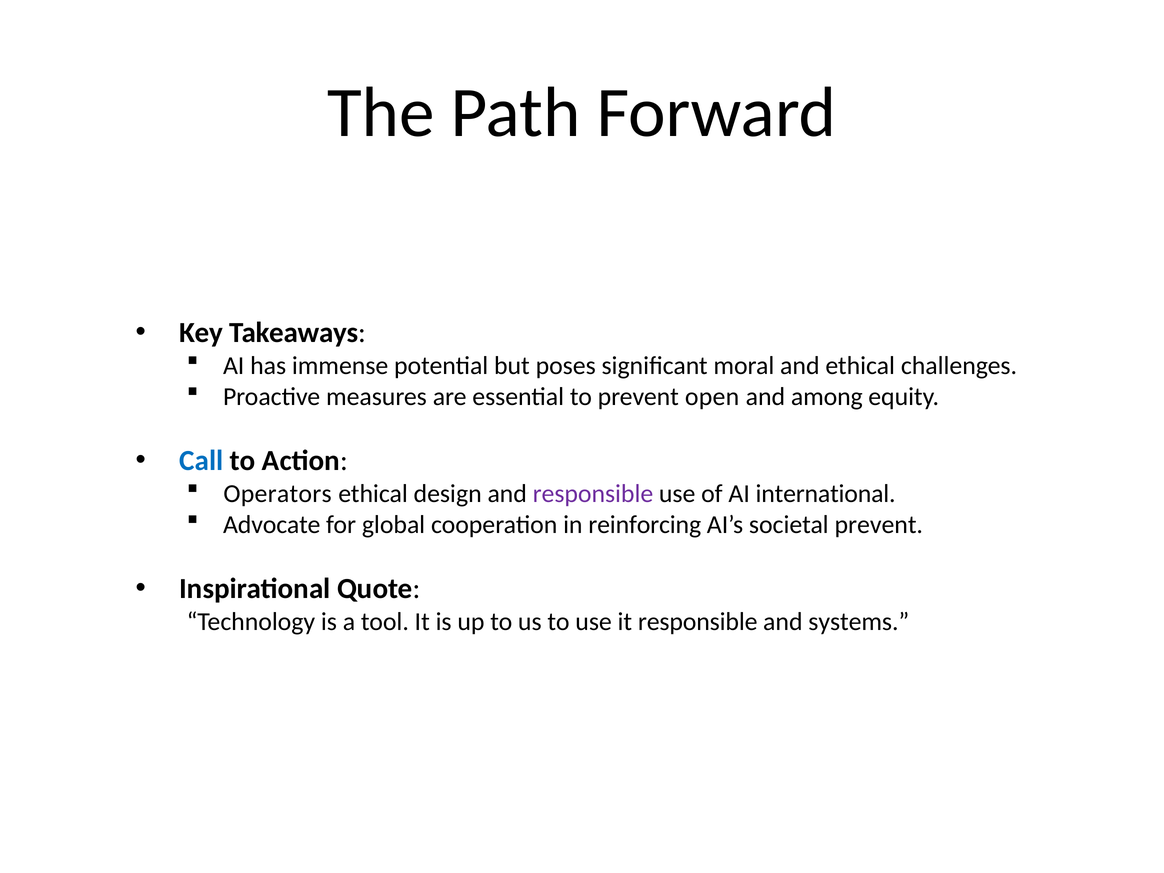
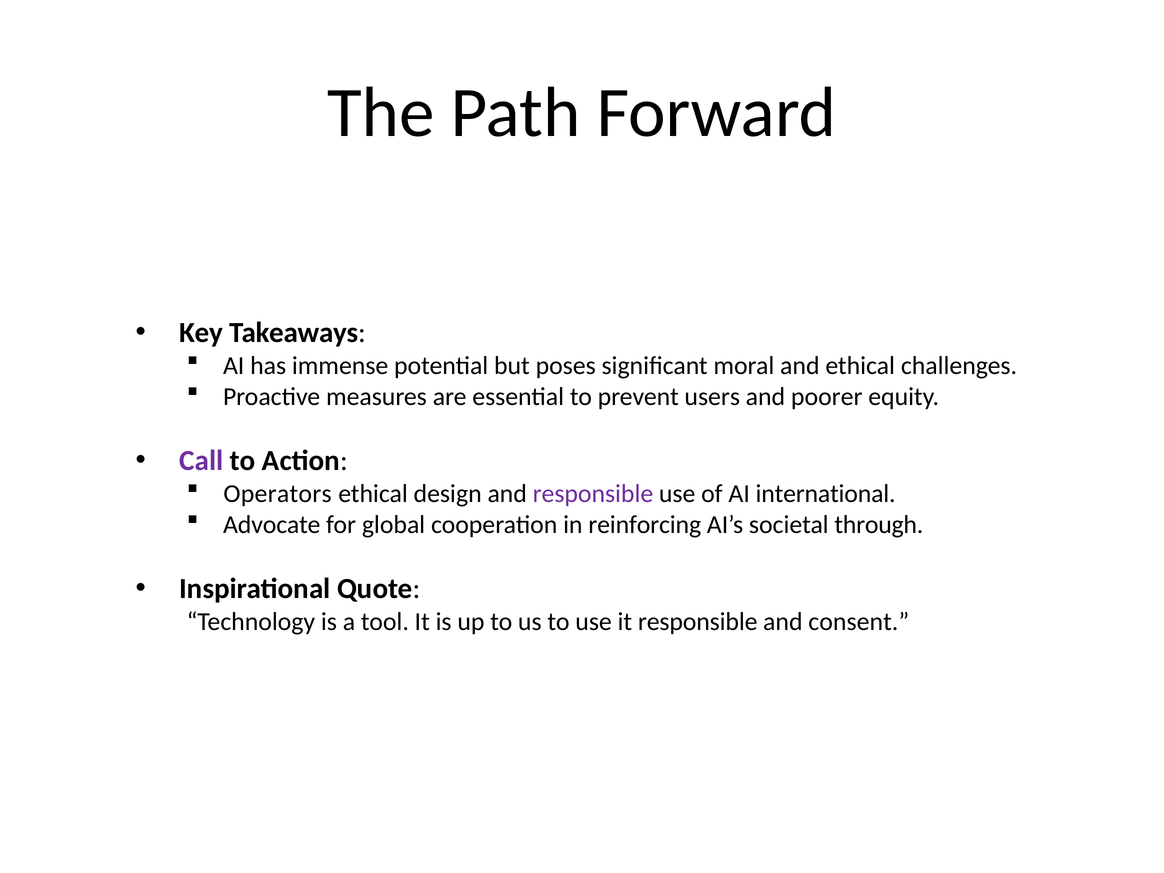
open: open -> users (712, 397)
among: among -> poorer (827, 397)
Call colour: blue -> purple (201, 461)
societal prevent: prevent -> through (879, 525)
systems: systems -> consent (859, 622)
